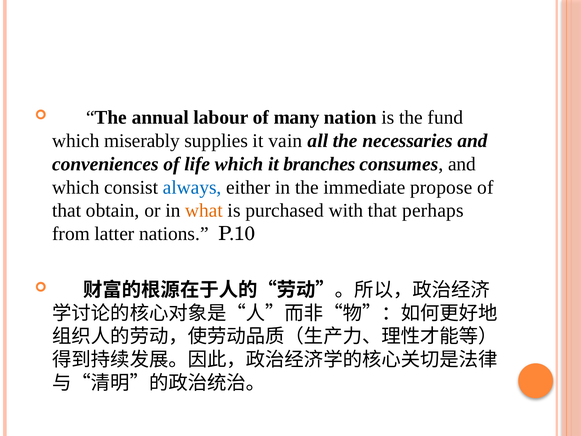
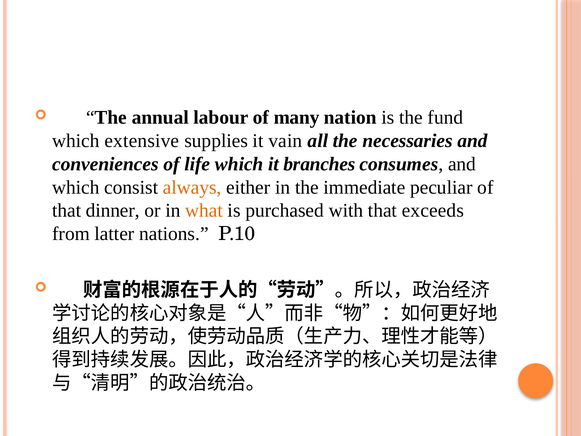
miserably: miserably -> extensive (142, 141)
always colour: blue -> orange (192, 187)
propose: propose -> peculiar (441, 187)
obtain: obtain -> dinner (113, 210)
perhaps: perhaps -> exceeds (433, 210)
